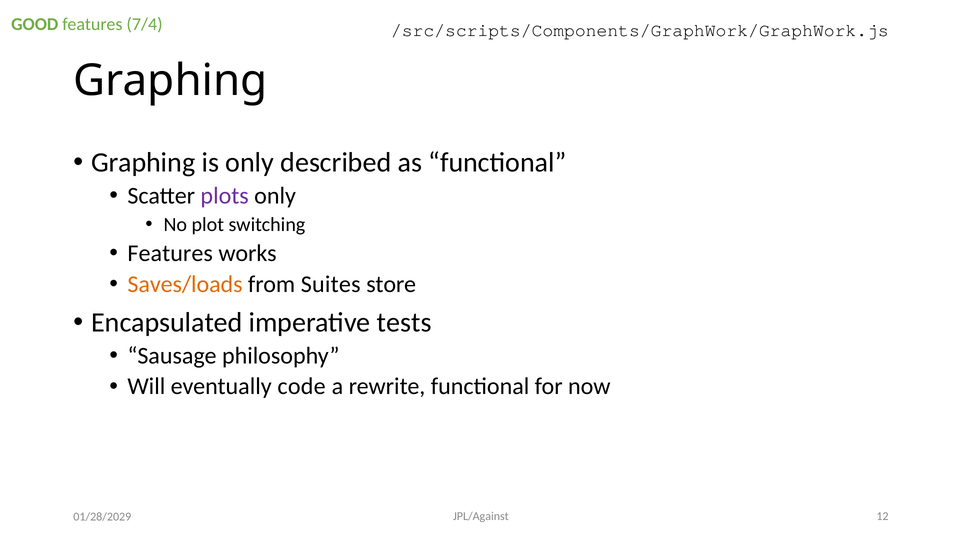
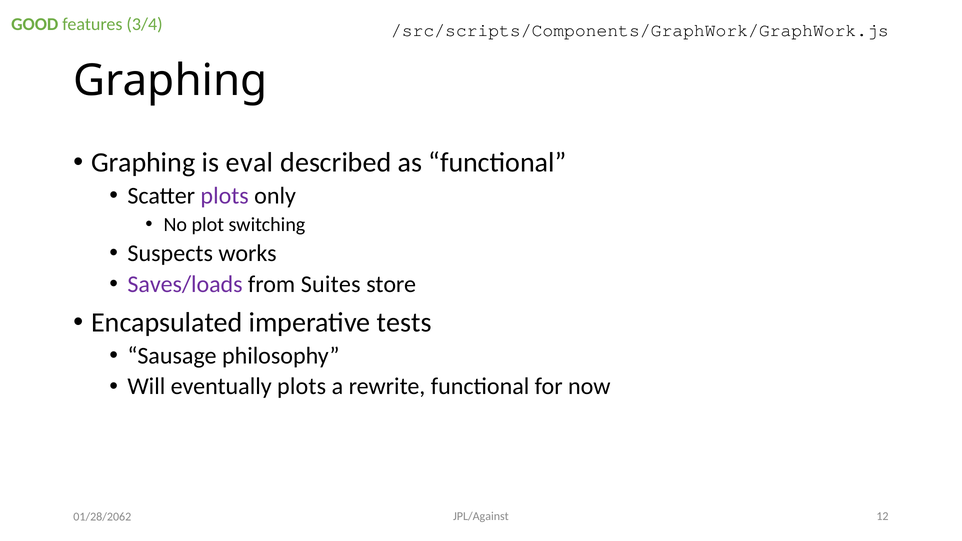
7/4: 7/4 -> 3/4 (145, 25)
is only: only -> eval (250, 163)
Features: Features -> Suspects (170, 253)
Saves/loads colour: orange -> purple (185, 284)
eventually code: code -> plots (302, 387)
01/28/2029: 01/28/2029 -> 01/28/2062 (102, 517)
